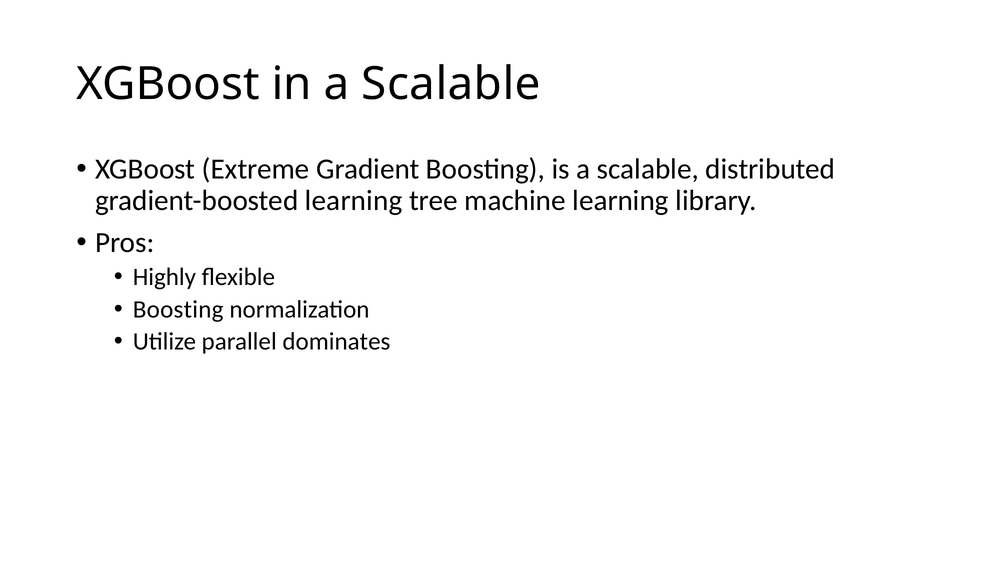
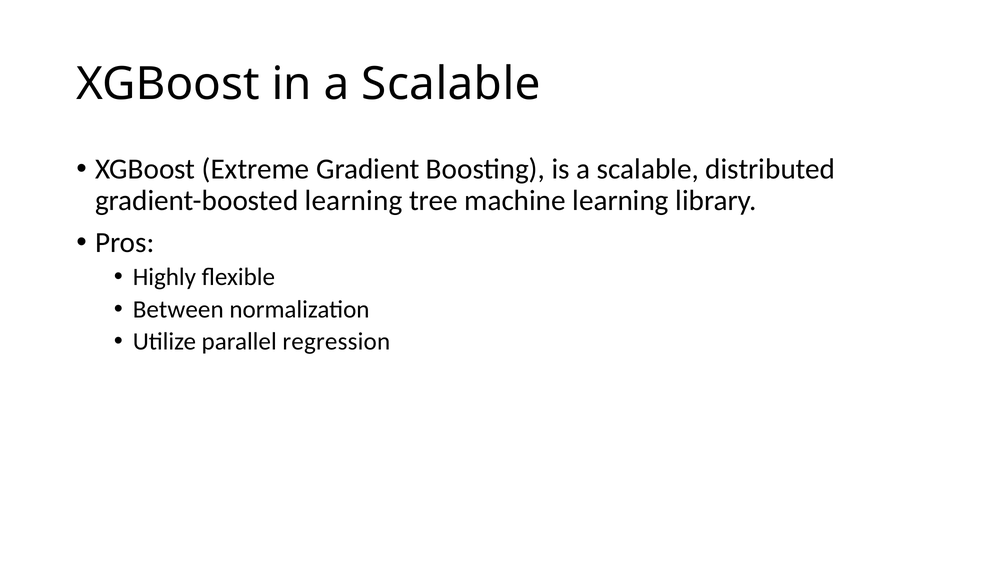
Boosting: Boosting -> Between (178, 310)
dominates: dominates -> regression (336, 342)
